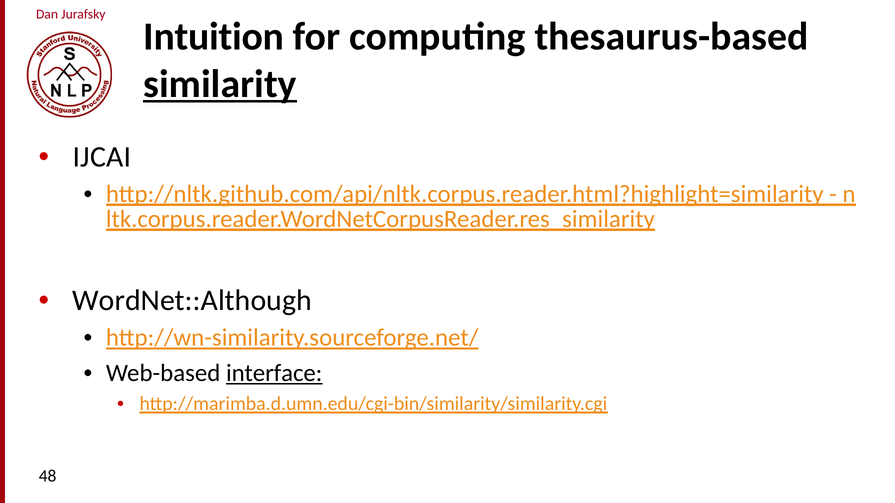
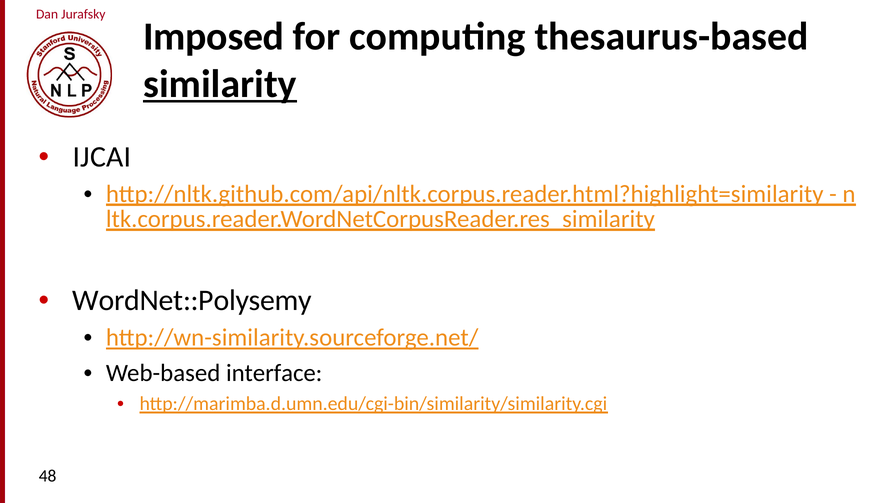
Intuition: Intuition -> Imposed (214, 37)
WordNet::Although: WordNet::Although -> WordNet::Polysemy (192, 301)
interface underline: present -> none (274, 374)
